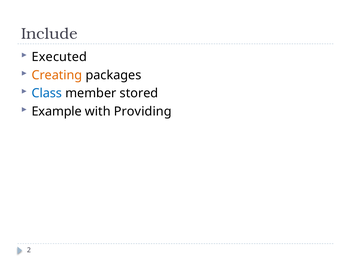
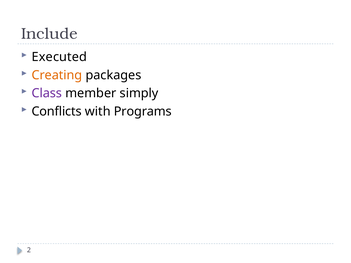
Class colour: blue -> purple (47, 93)
stored: stored -> simply (139, 93)
Example: Example -> Conflicts (57, 112)
Providing: Providing -> Programs (143, 112)
